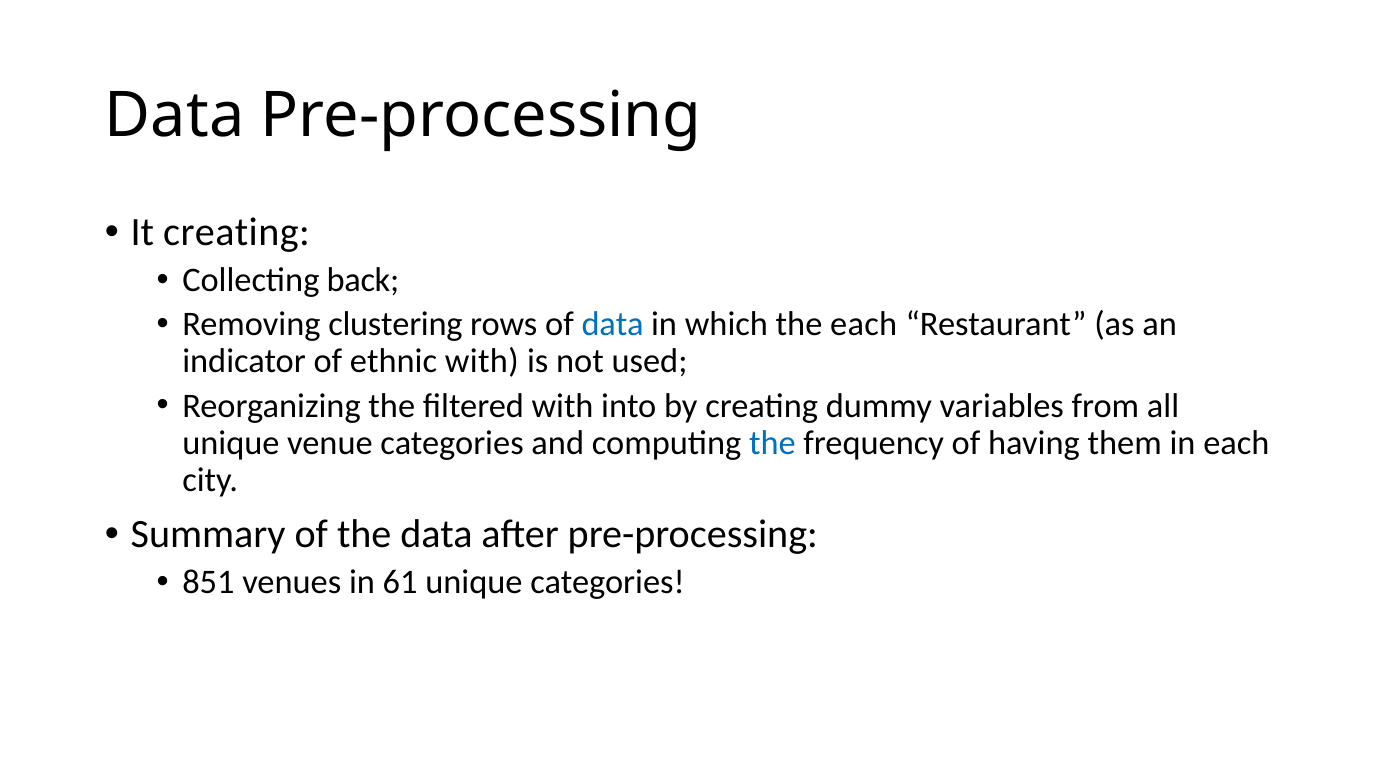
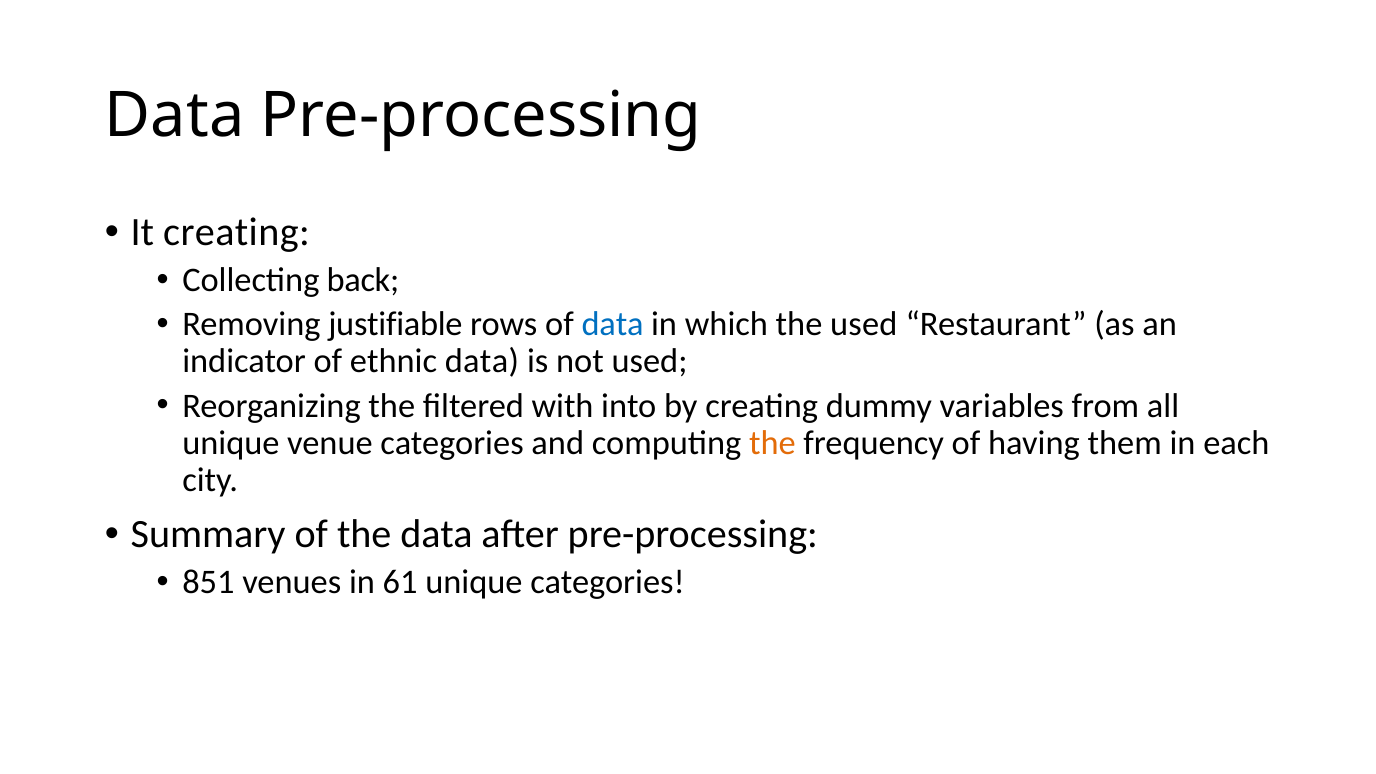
clustering: clustering -> justifiable (395, 324)
the each: each -> used (864, 324)
ethnic with: with -> data (482, 362)
the colour: blue -> orange (772, 443)
